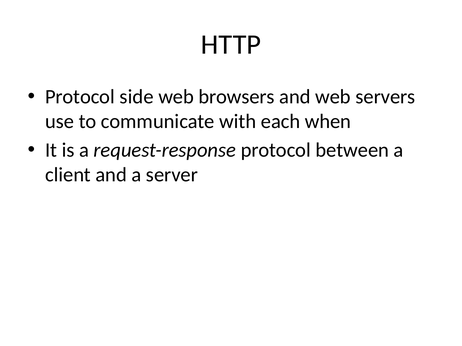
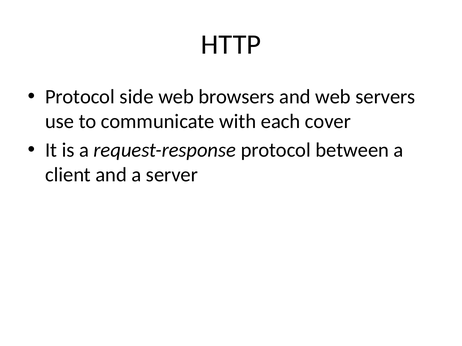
when: when -> cover (328, 122)
